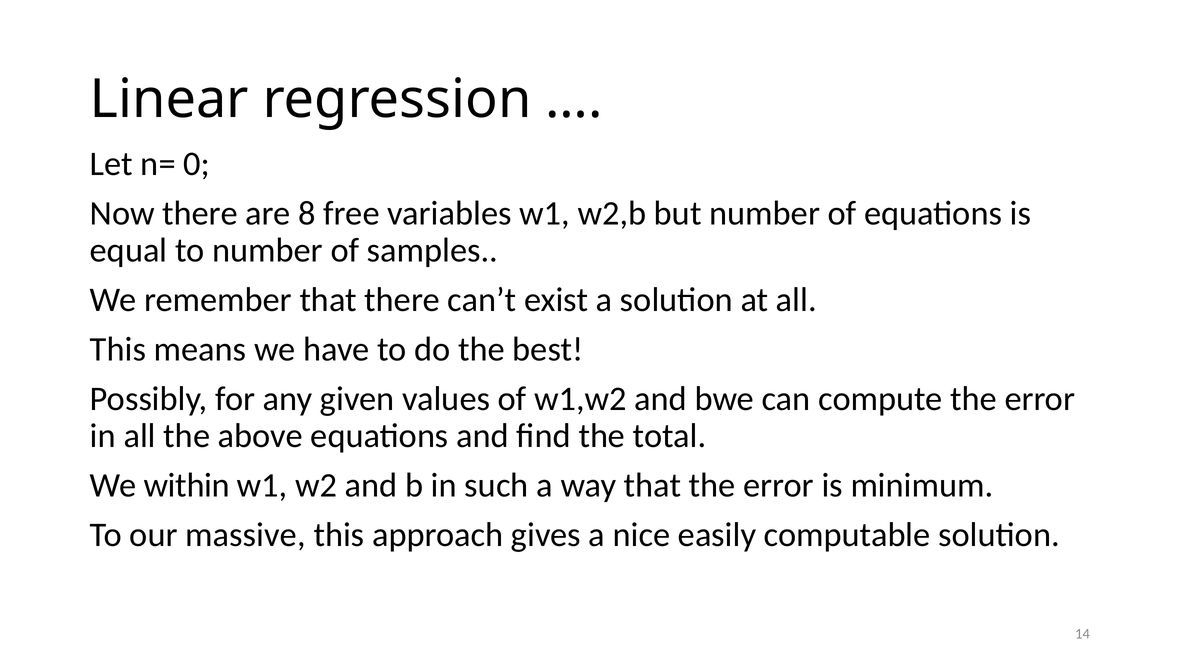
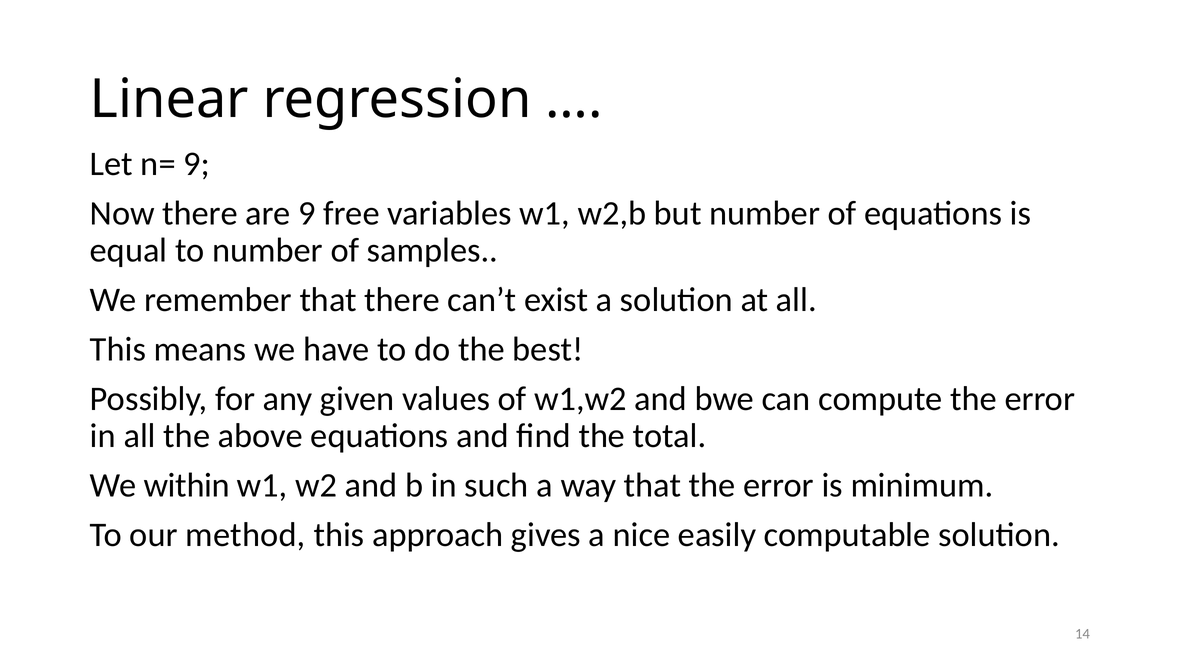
n= 0: 0 -> 9 (197, 164)
are 8: 8 -> 9 (307, 213)
massive: massive -> method (245, 535)
